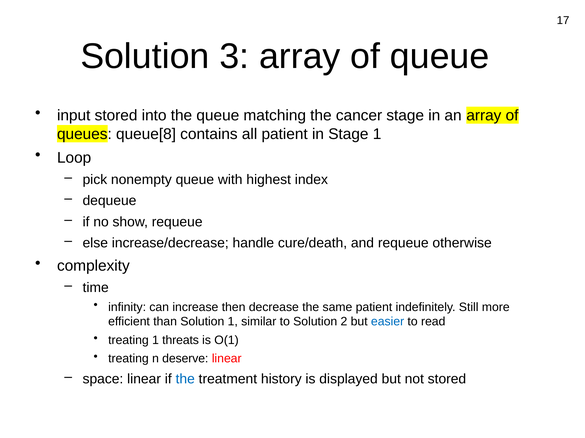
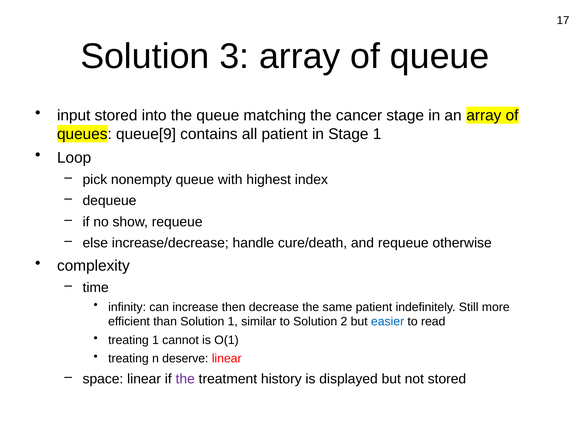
queue[8: queue[8 -> queue[9 (146, 134)
threats: threats -> cannot (181, 341)
the colour: blue -> purple (185, 379)
